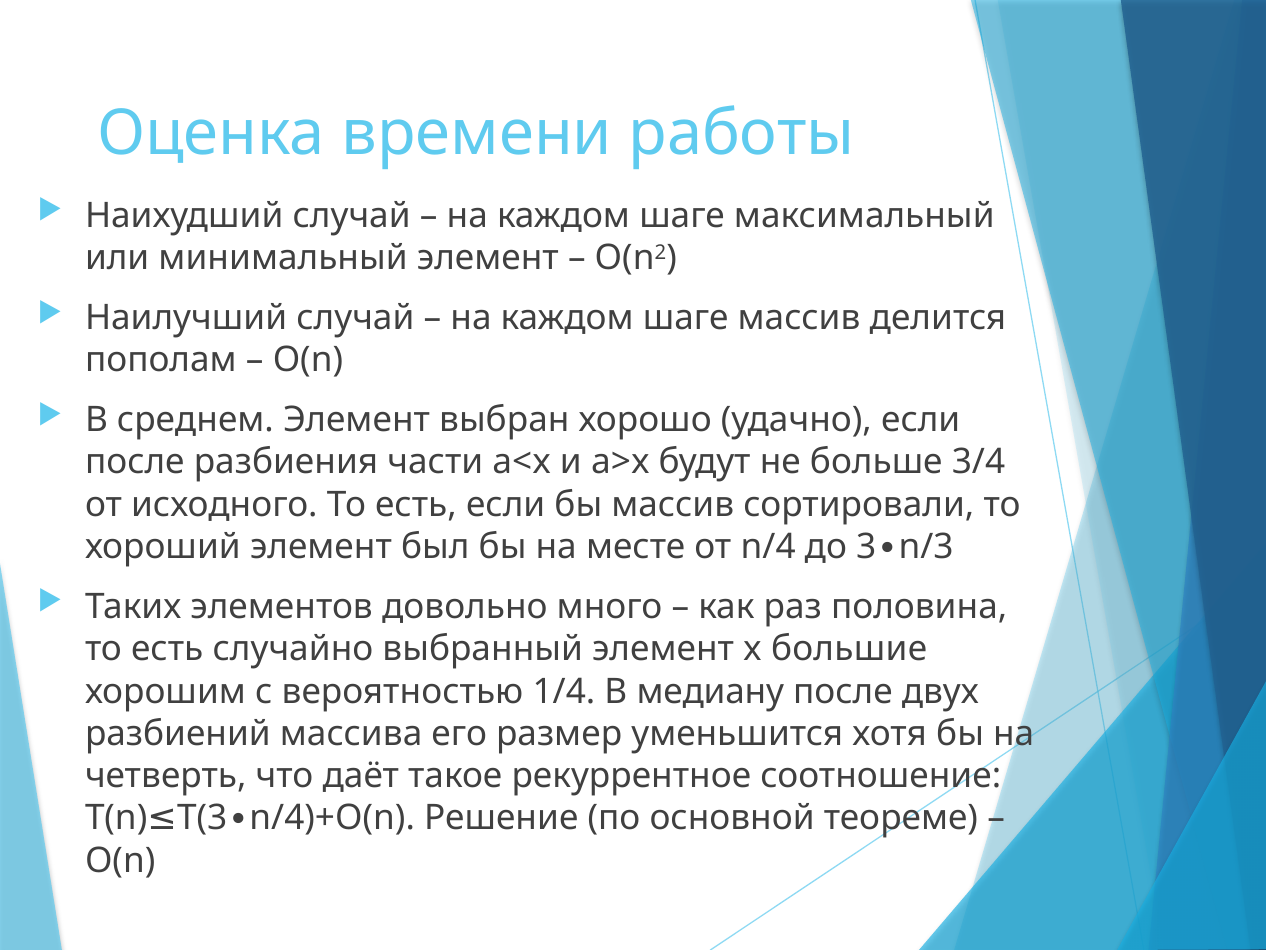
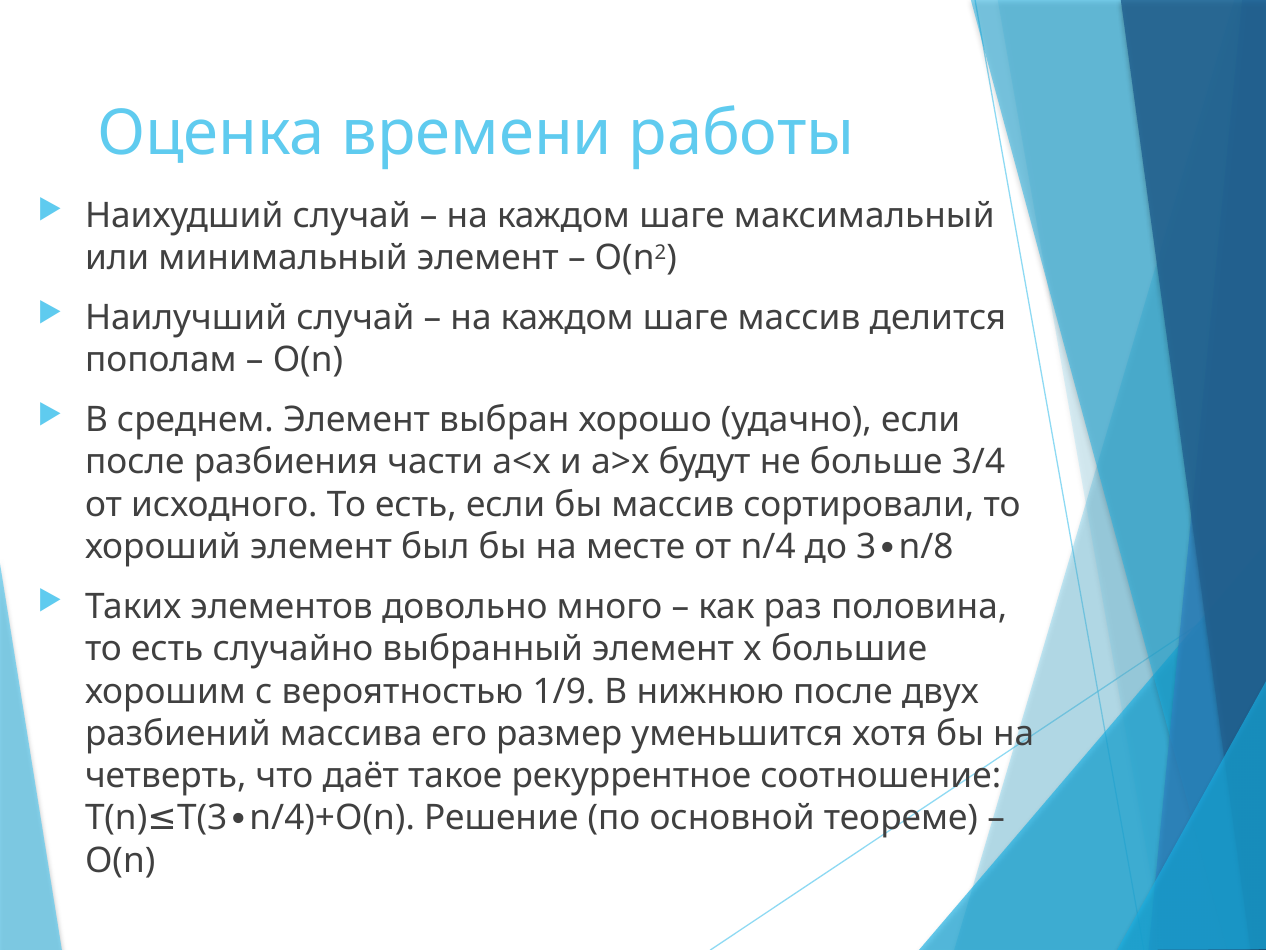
n/3: n/3 -> n/8 (926, 547)
1/4: 1/4 -> 1/9 (564, 691)
медиану: медиану -> нижнюю (710, 691)
